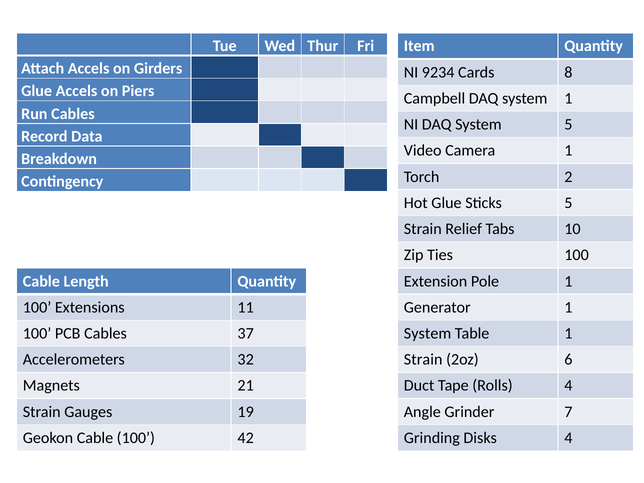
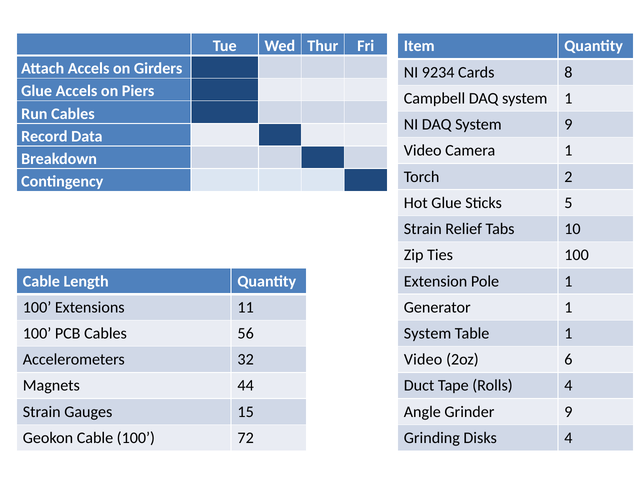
System 5: 5 -> 9 (568, 125)
37: 37 -> 56 (246, 333)
Strain: Strain -> Video (423, 360)
21: 21 -> 44 (246, 386)
Grinder 7: 7 -> 9 (568, 412)
19: 19 -> 15 (246, 412)
42: 42 -> 72 (246, 438)
